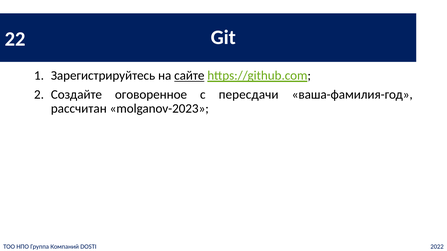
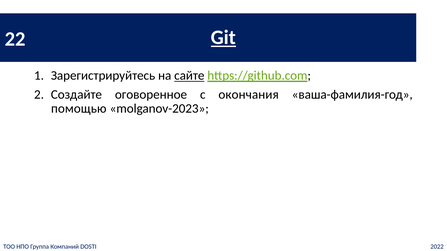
Git underline: none -> present (223, 38)
пересдачи: пересдачи -> окончания (249, 95)
рассчитан: рассчитан -> помощью (79, 109)
